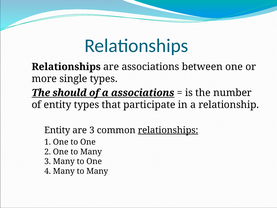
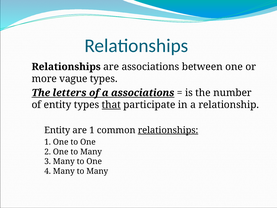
single: single -> vague (73, 79)
should: should -> letters (70, 93)
that underline: none -> present (111, 105)
are 3: 3 -> 1 (92, 130)
